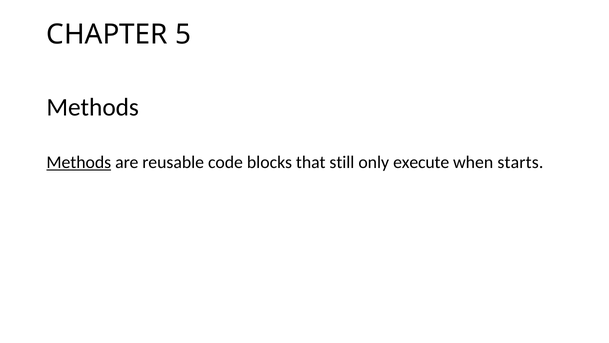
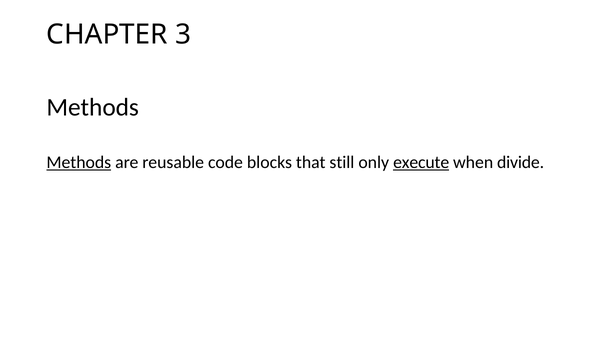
5: 5 -> 3 (183, 34)
execute underline: none -> present (421, 162)
starts: starts -> divide (521, 162)
